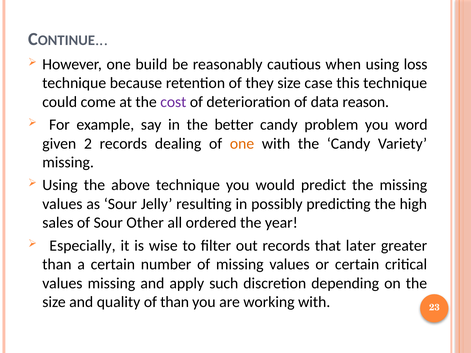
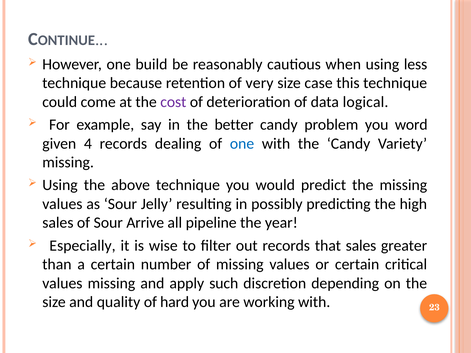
loss: loss -> less (416, 64)
they: they -> very (260, 83)
reason: reason -> logical (366, 102)
2: 2 -> 4 (88, 144)
one colour: orange -> blue (242, 144)
Other: Other -> Arrive (145, 223)
ordered: ordered -> pipeline (211, 223)
that later: later -> sales (361, 246)
of than: than -> hard (175, 302)
